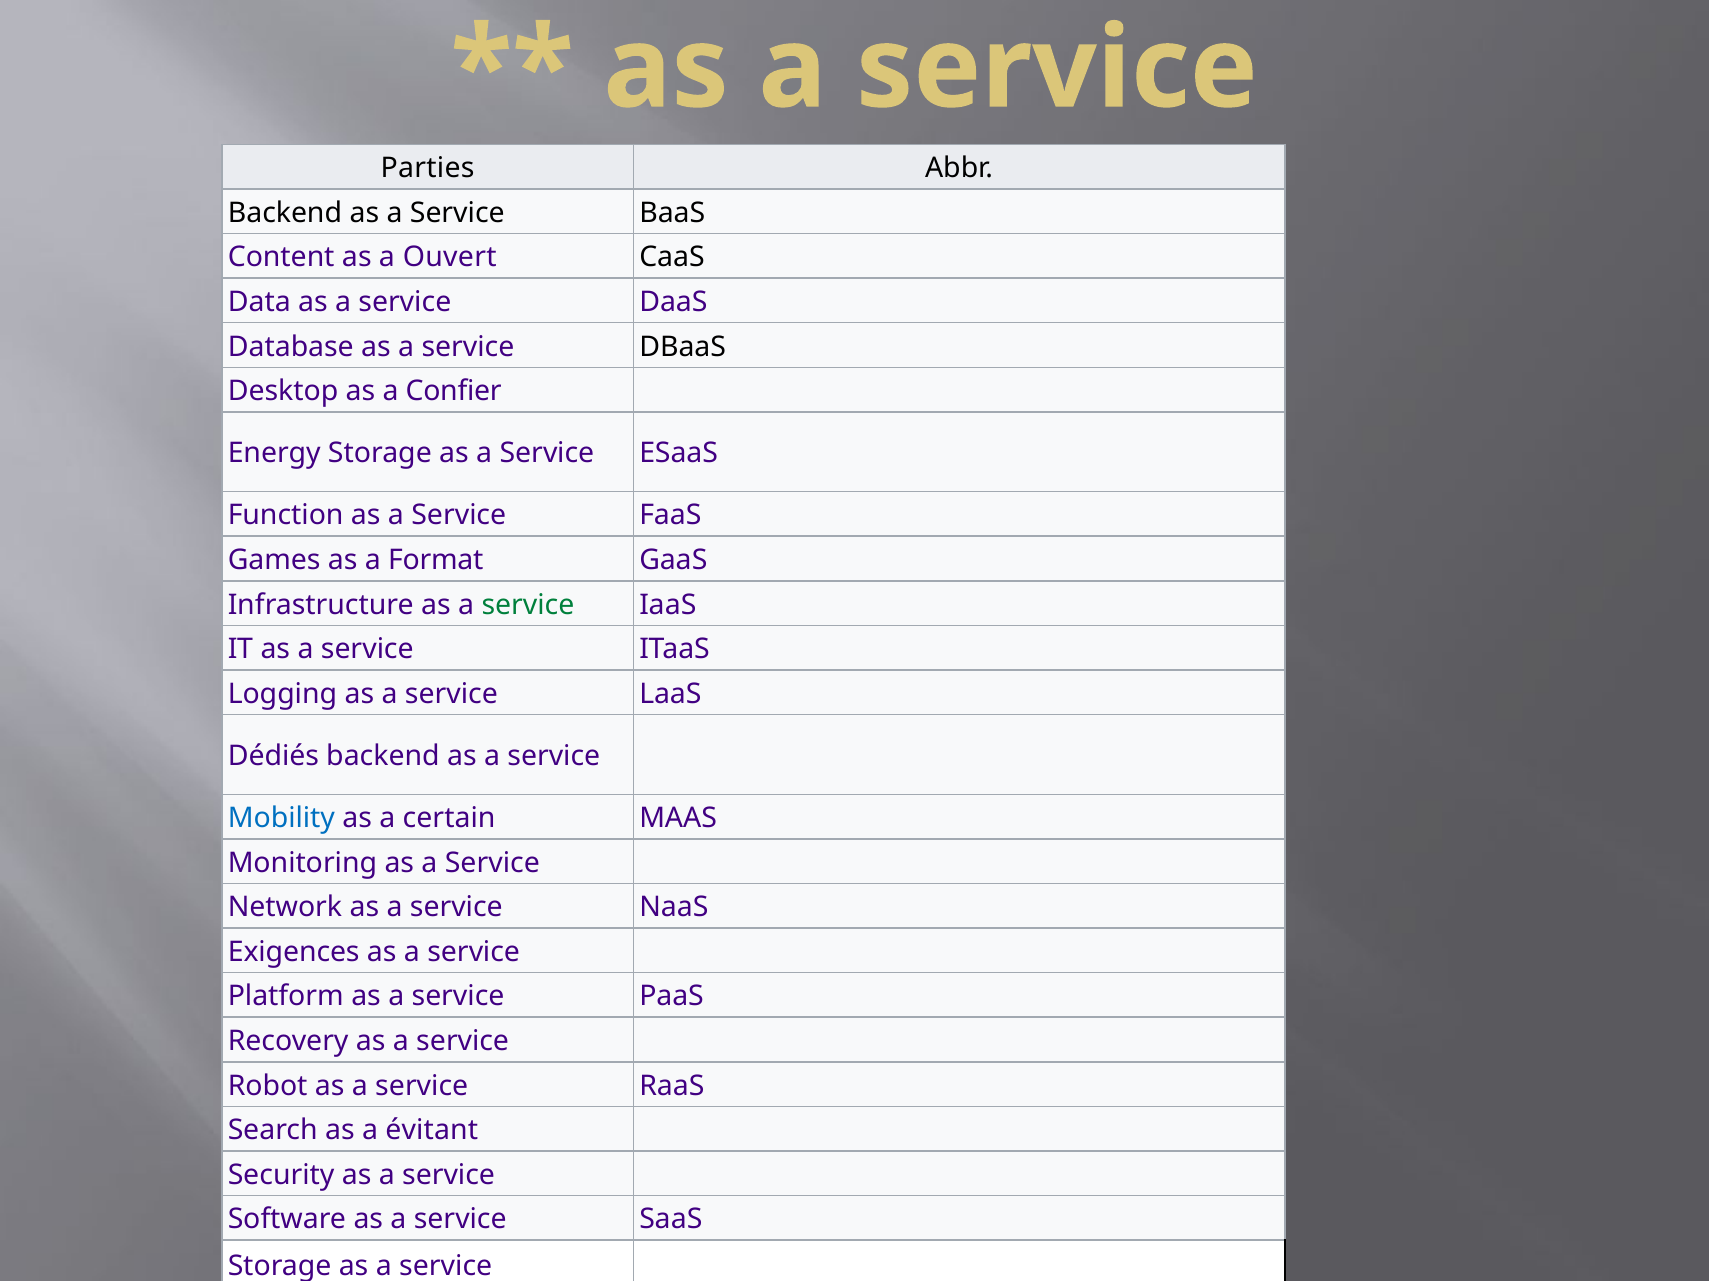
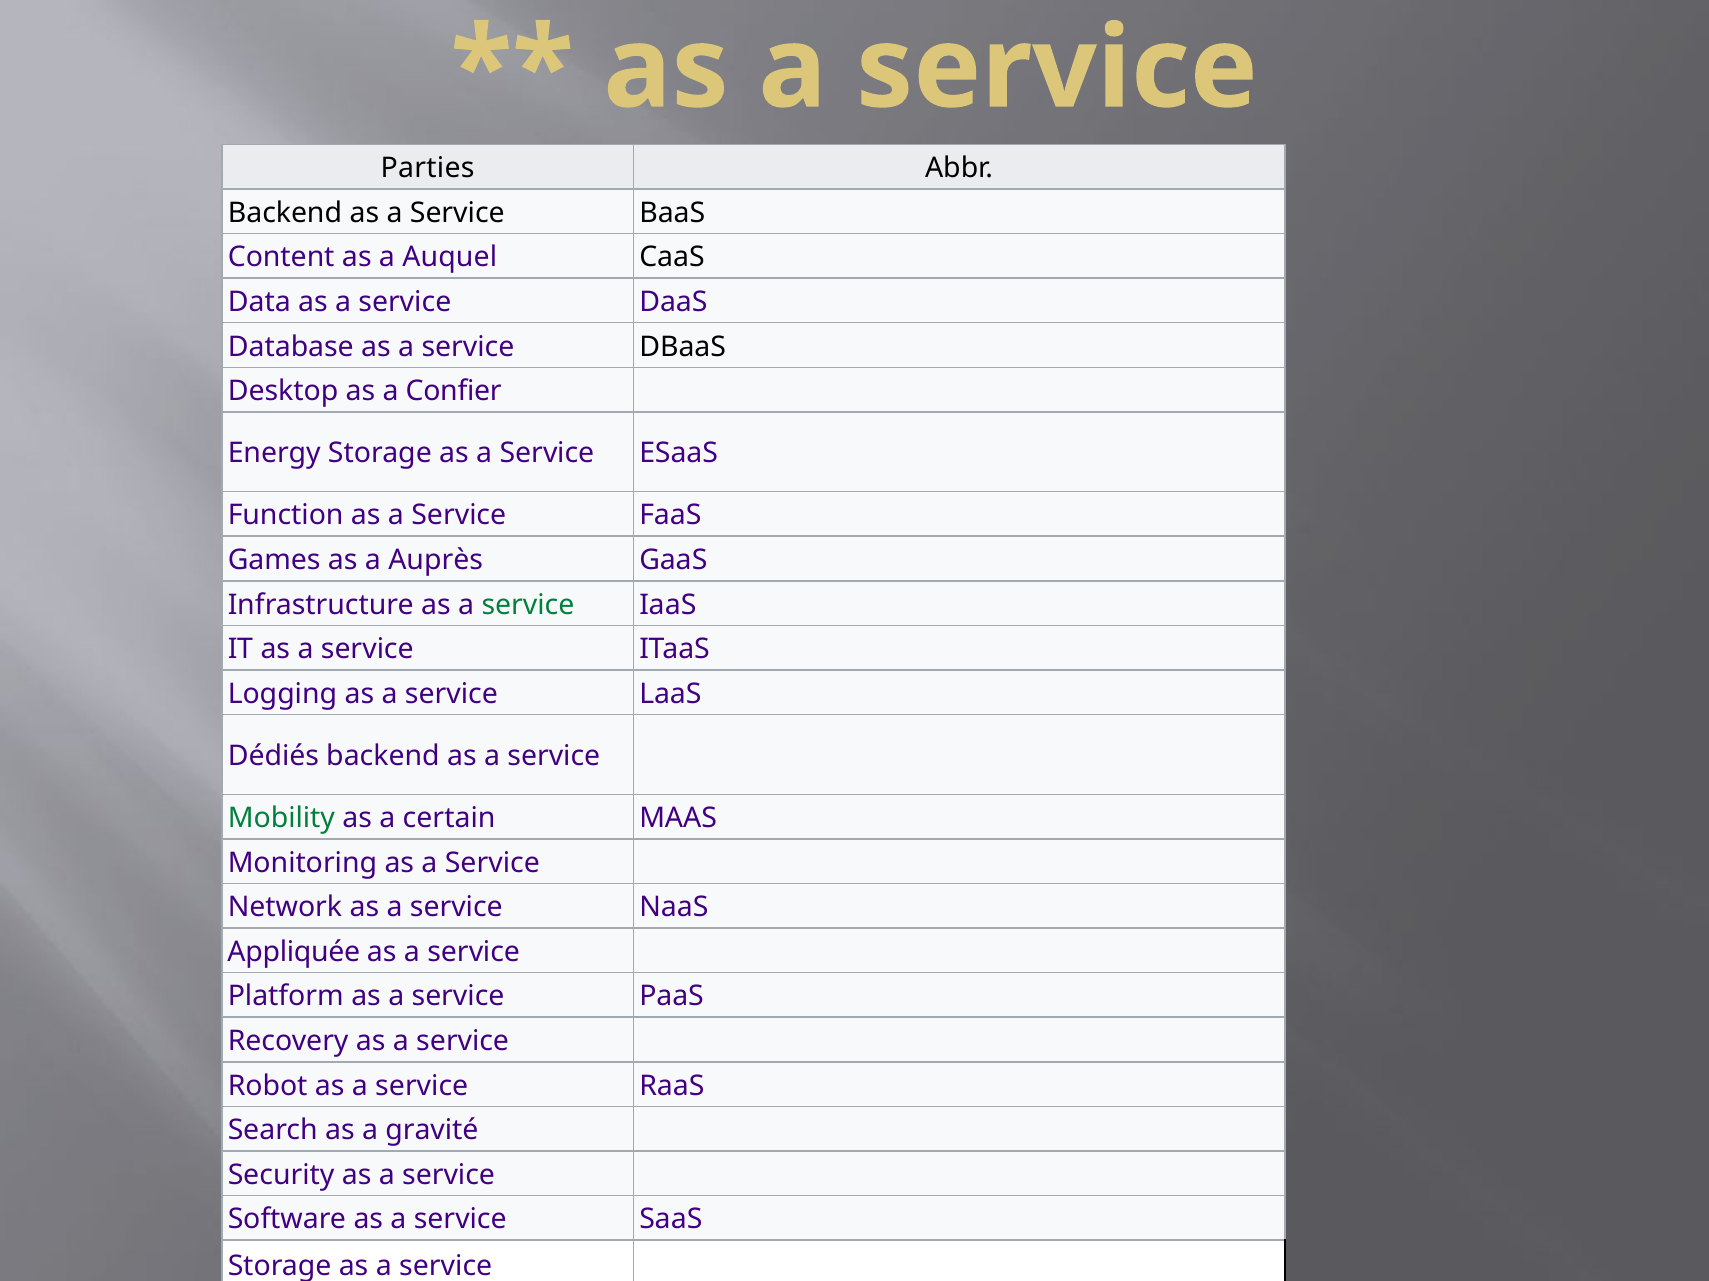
Ouvert: Ouvert -> Auquel (450, 258)
Format: Format -> Auprès (436, 560)
Mobility colour: blue -> green (281, 819)
Exigences: Exigences -> Appliquée (294, 953)
évitant: évitant -> gravité (432, 1131)
